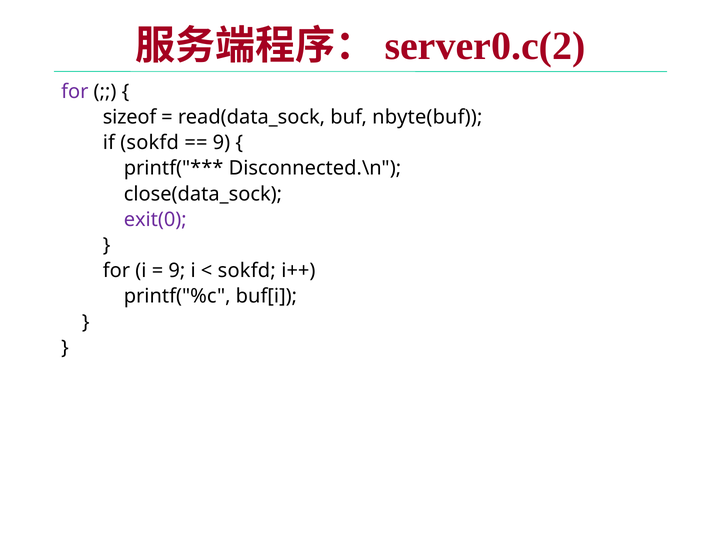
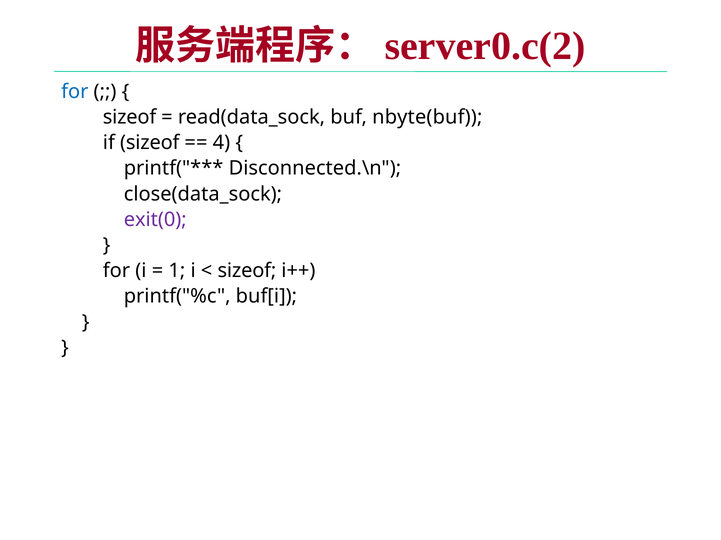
for colour: purple -> blue (75, 92)
if sokfd: sokfd -> sizeof (150, 143)
9: 9 -> 4 (221, 143)
9: 9 -> 1 (177, 271)
sokfd: sokfd -> sizeof (247, 271)
